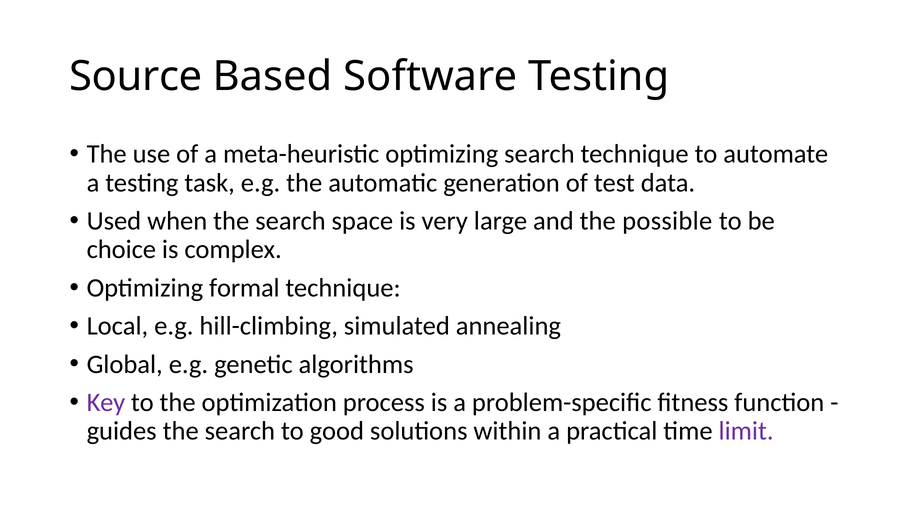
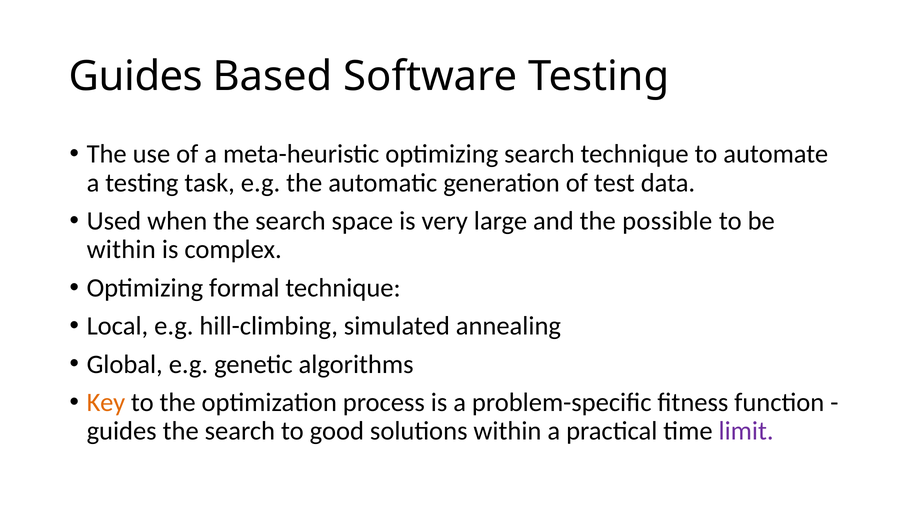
Source: Source -> Guides (136, 77)
choice: choice -> within (121, 250)
Key colour: purple -> orange (106, 402)
